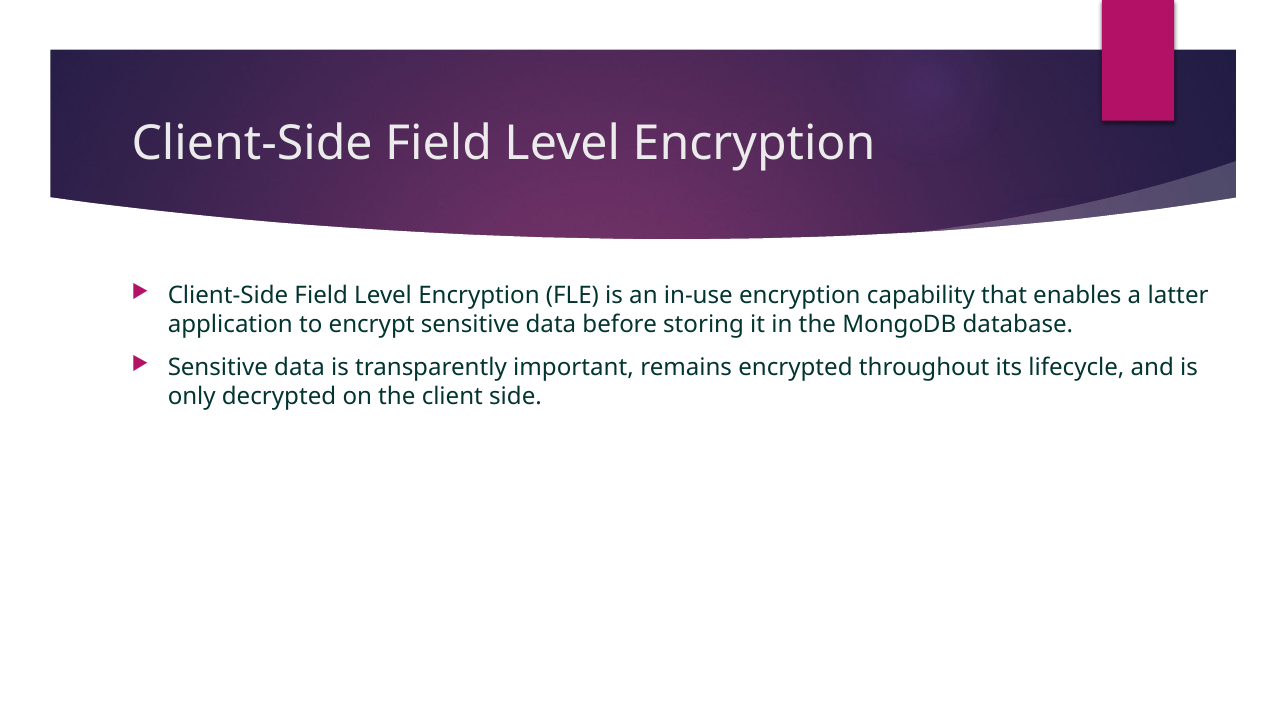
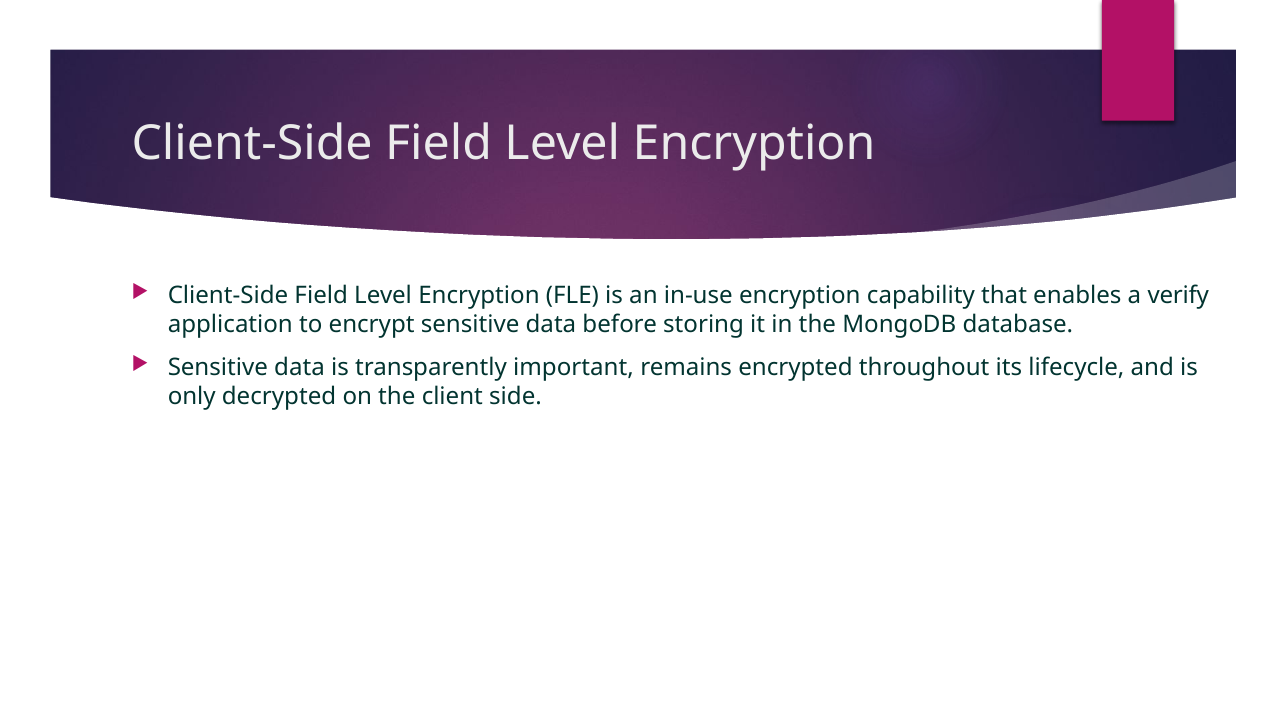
latter: latter -> verify (1178, 296)
